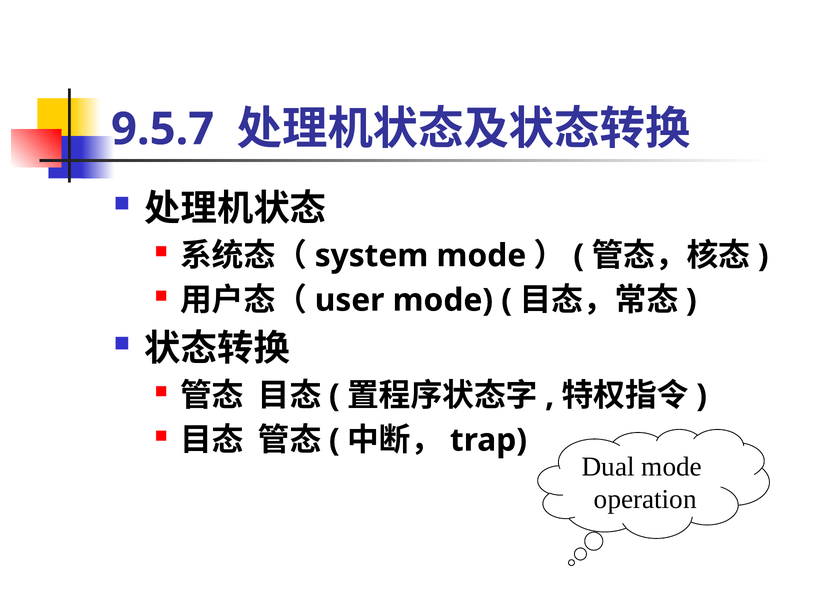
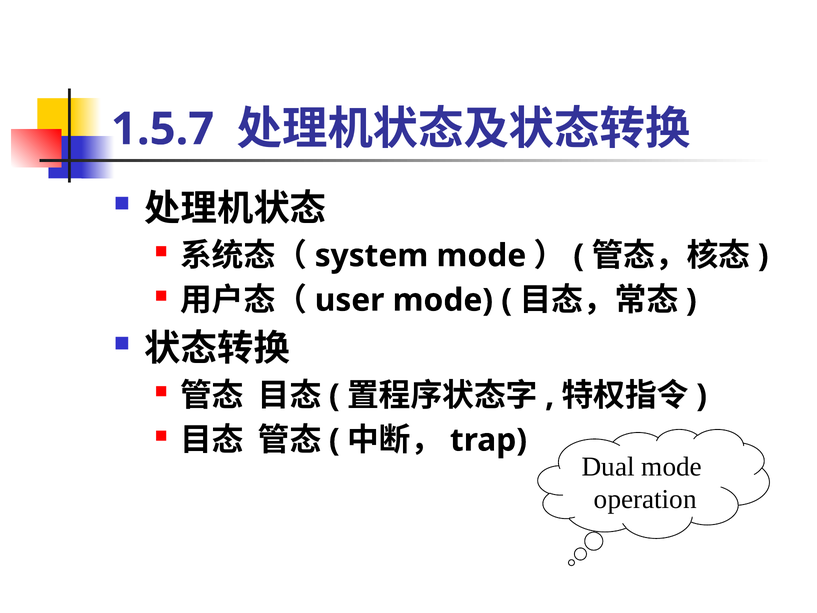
9.5.7: 9.5.7 -> 1.5.7 (163, 129)
